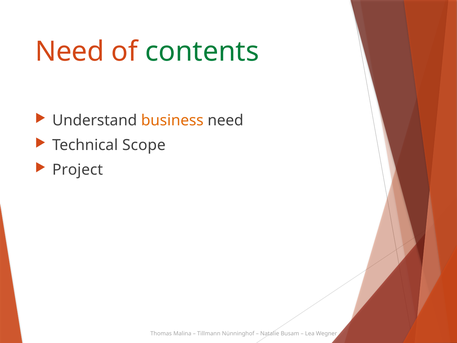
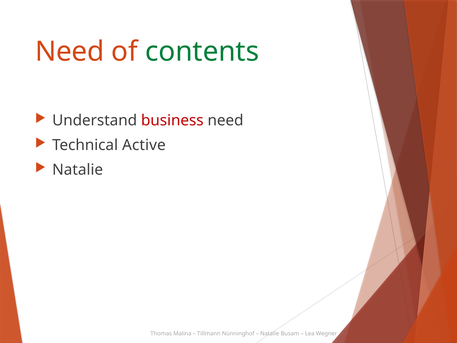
business colour: orange -> red (172, 120)
Scope: Scope -> Active (144, 145)
Project: Project -> Natalie (78, 170)
